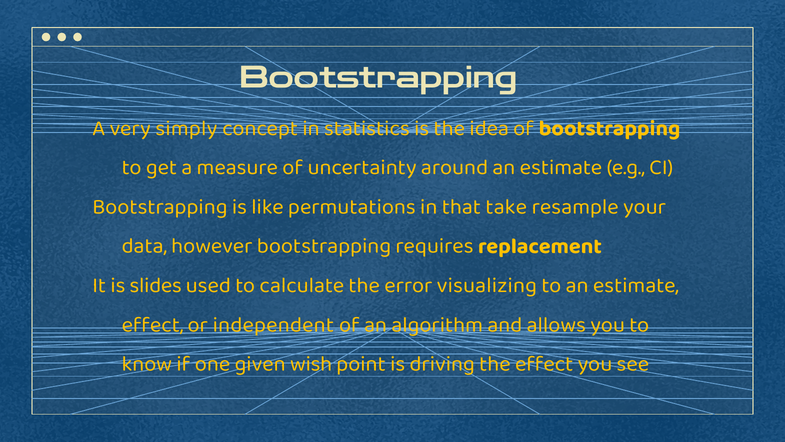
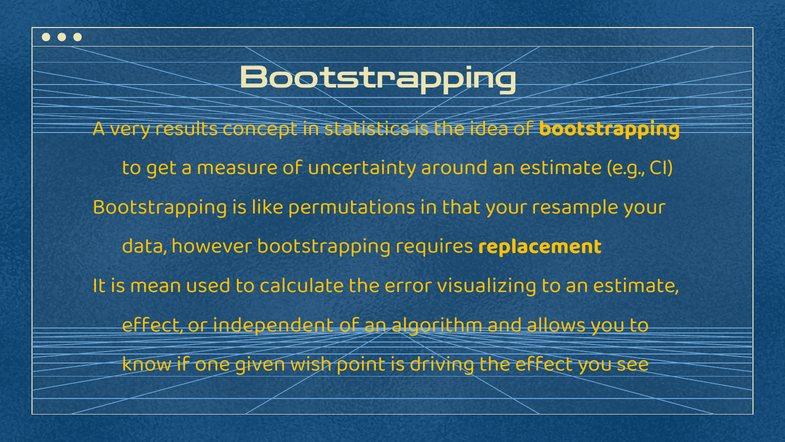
simply: simply -> results (187, 128)
that take: take -> your (506, 206)
slides: slides -> mean (156, 285)
